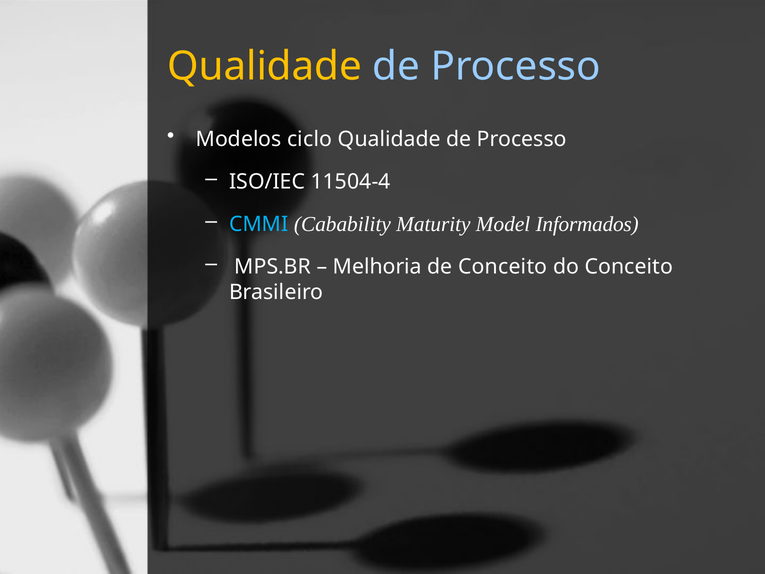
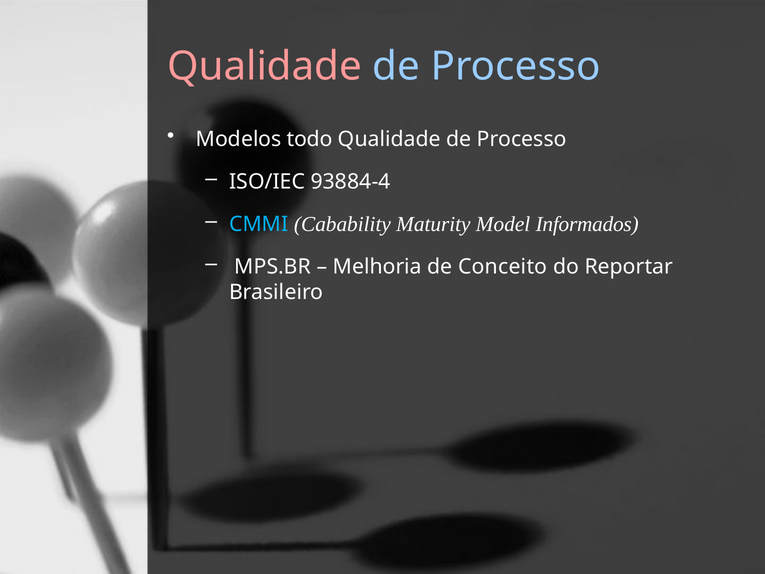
Qualidade colour: yellow -> pink (265, 67)
ciclo: ciclo -> todo (310, 139)
11504-4: 11504-4 -> 93884-4 (351, 182)
do Conceito: Conceito -> Reportar (629, 267)
